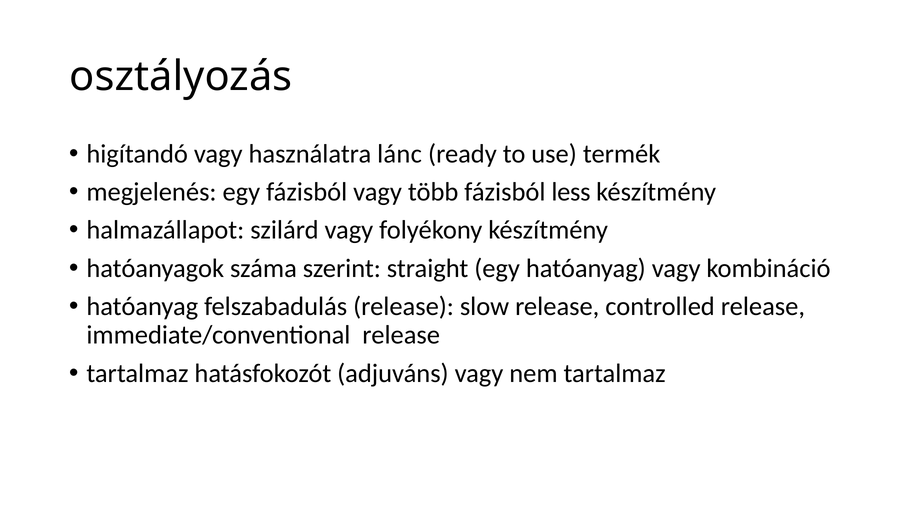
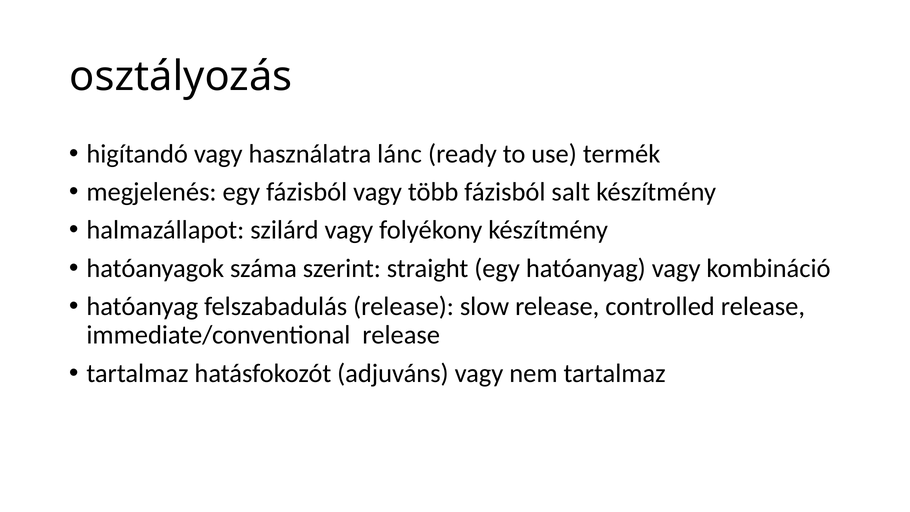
less: less -> salt (571, 192)
